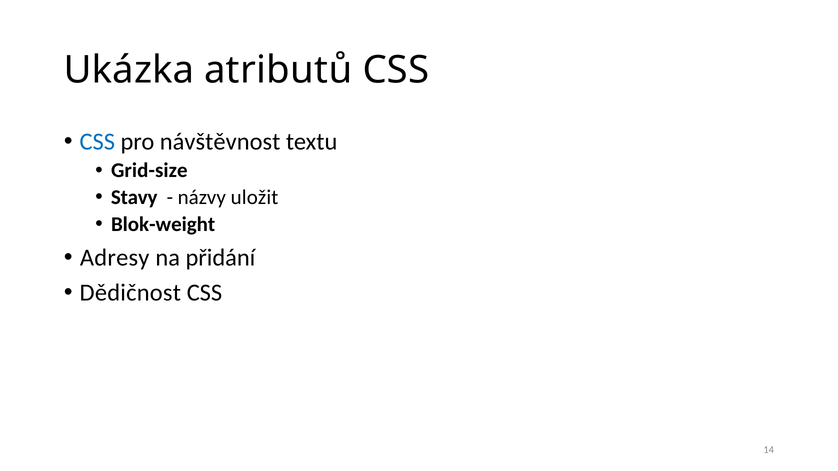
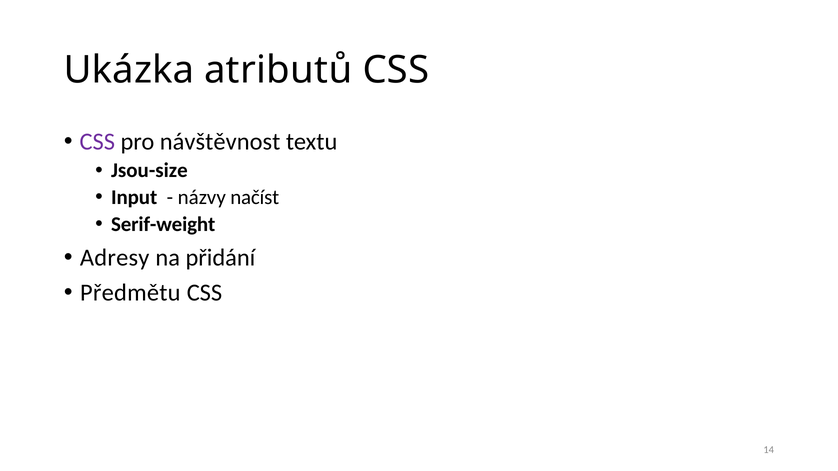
CSS colour: blue -> purple (97, 142)
Grid-size: Grid-size -> Jsou-size (149, 171)
Stavy: Stavy -> Input (134, 198)
uložit: uložit -> načíst (255, 198)
Blok-weight: Blok-weight -> Serif-weight (163, 225)
Dědičnost: Dědičnost -> Předmětu (130, 293)
